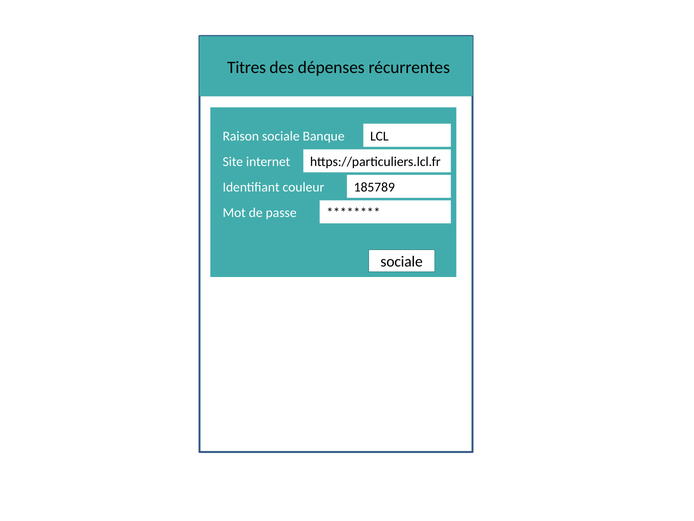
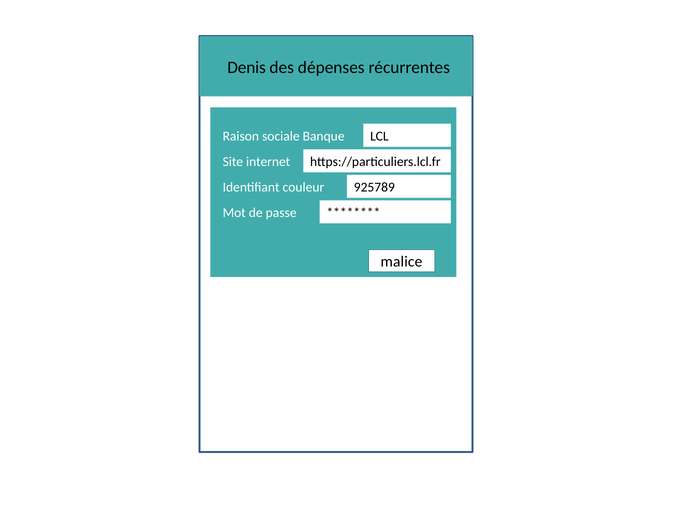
Titres: Titres -> Denis (247, 68)
185789: 185789 -> 925789 (374, 187)
sociale: sociale -> malice (401, 261)
